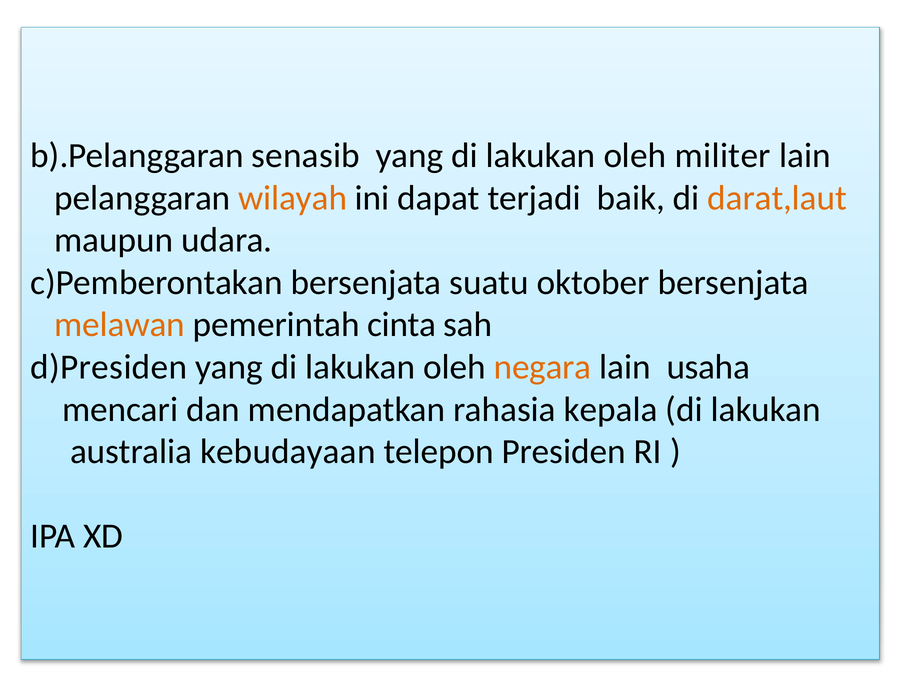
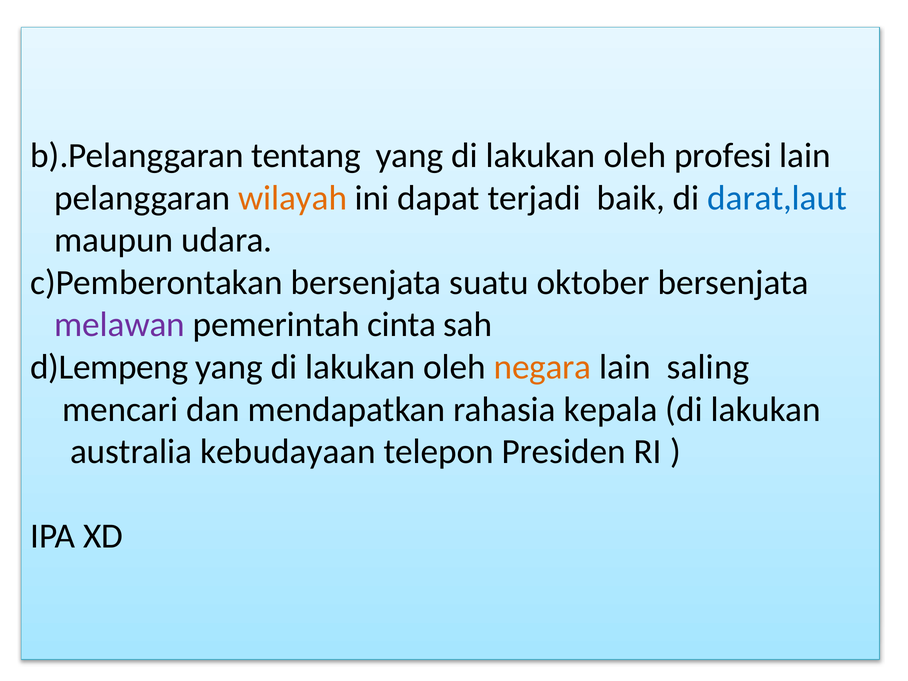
senasib: senasib -> tentang (306, 156)
militer: militer -> profesi (723, 156)
darat,laut colour: orange -> blue (777, 198)
melawan colour: orange -> purple (120, 325)
d)Presiden: d)Presiden -> d)Lempeng (109, 367)
usaha: usaha -> saling (708, 367)
